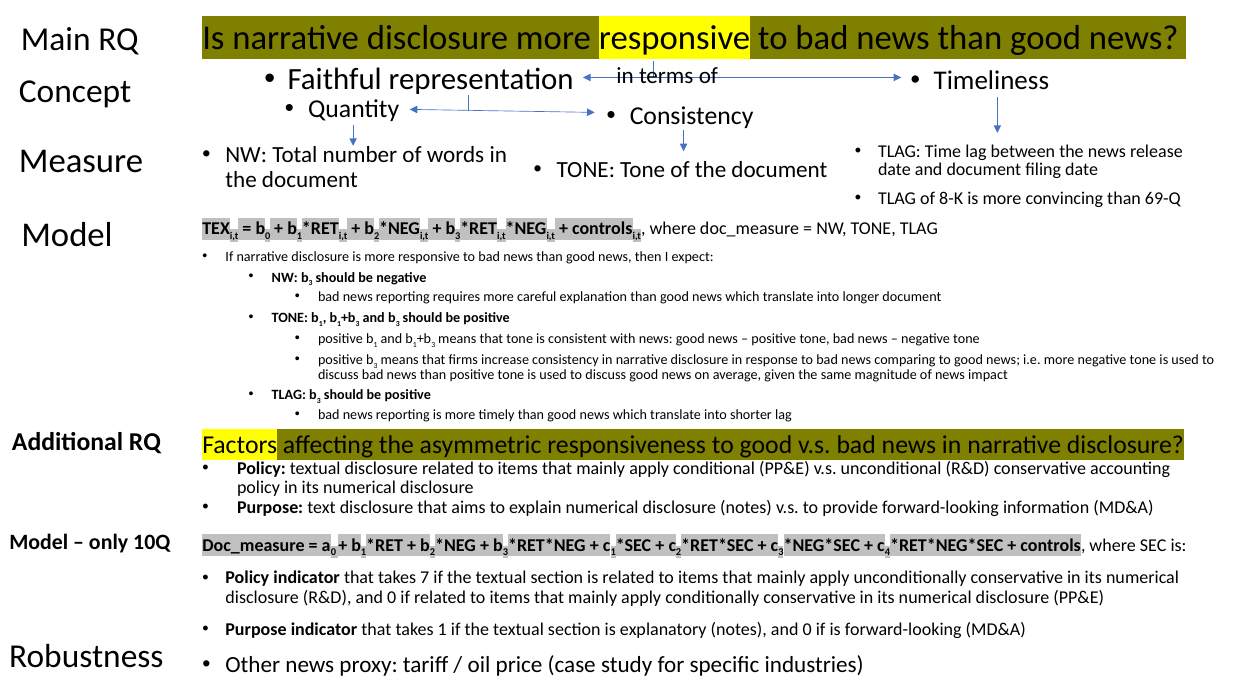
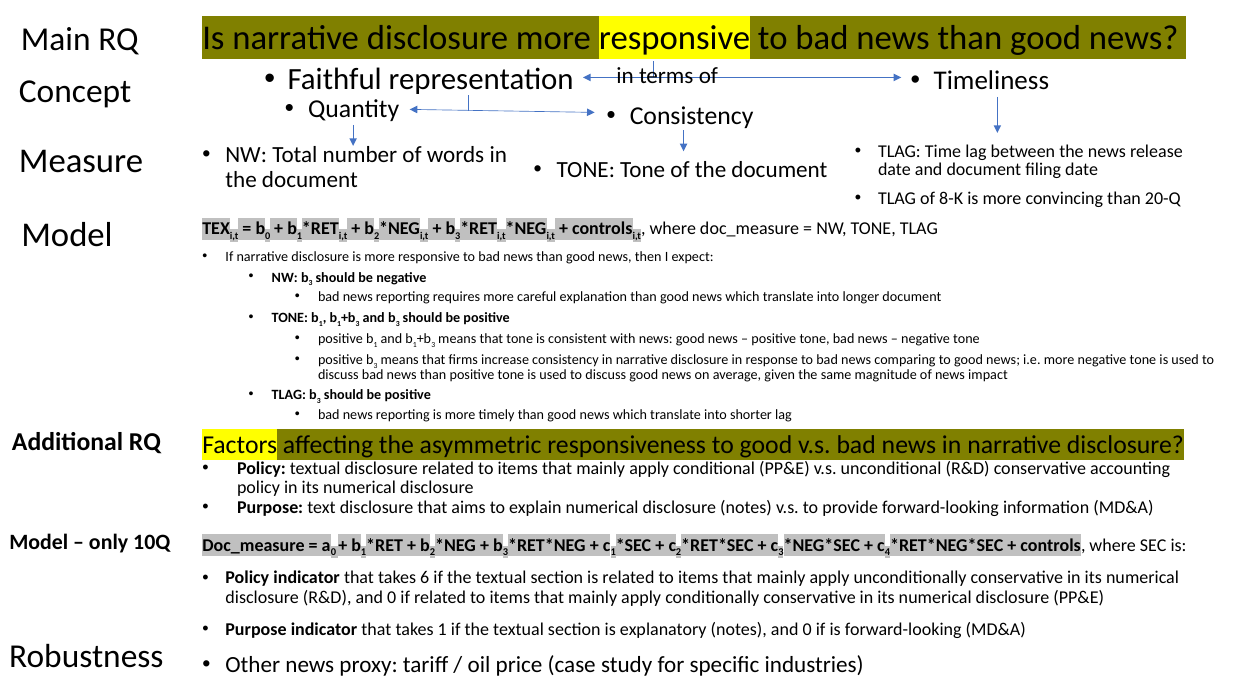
69-Q: 69-Q -> 20-Q (1163, 198)
7: 7 -> 6 (425, 578)
